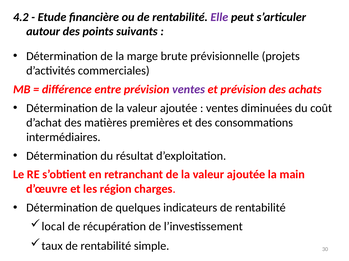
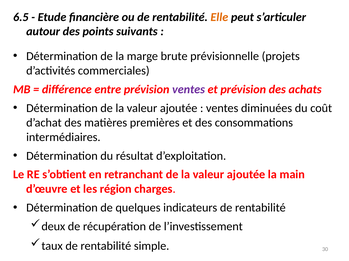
4.2: 4.2 -> 6.5 (21, 17)
Elle colour: purple -> orange (219, 17)
local: local -> deux (53, 227)
